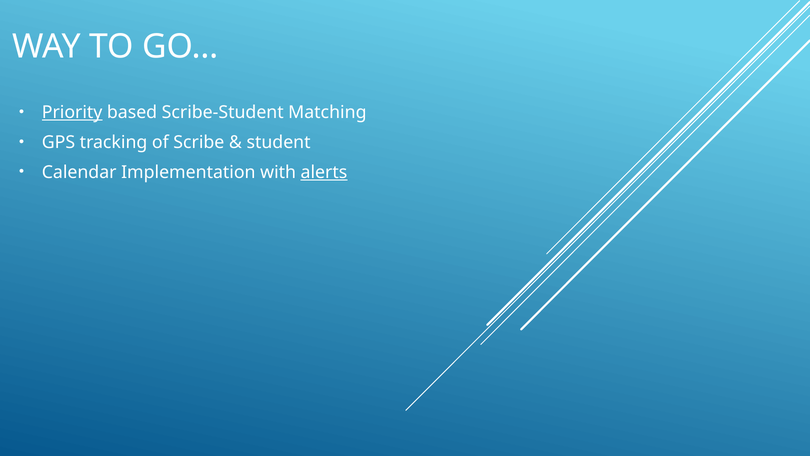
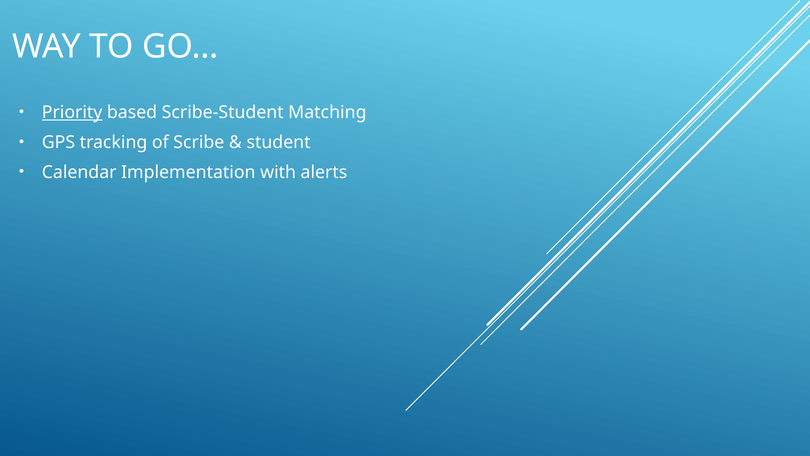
alerts underline: present -> none (324, 172)
